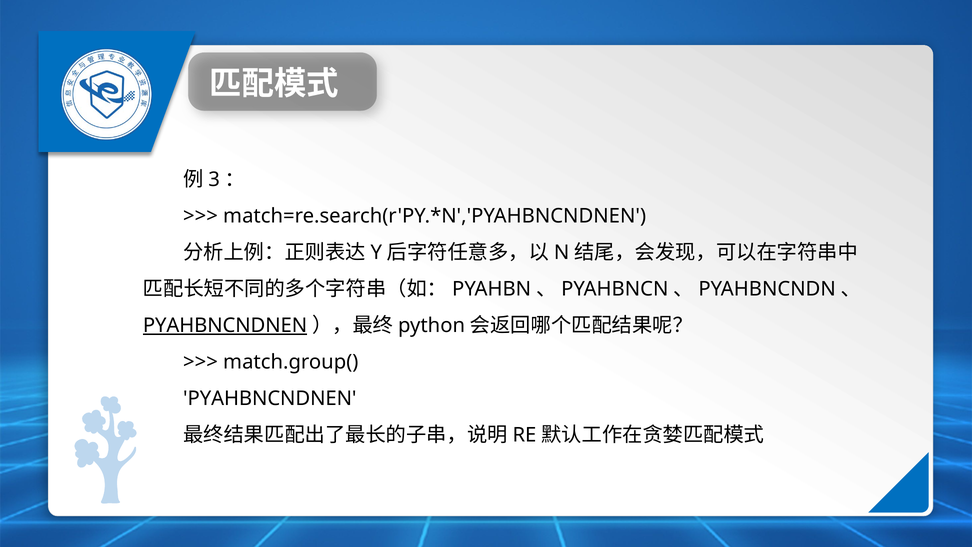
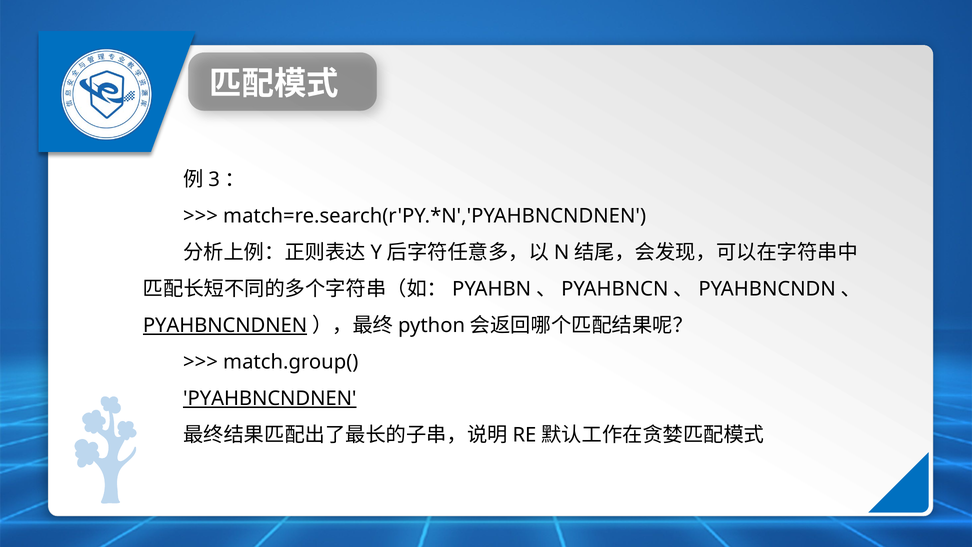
PYAHBNCNDNEN underline: none -> present (270, 398)
